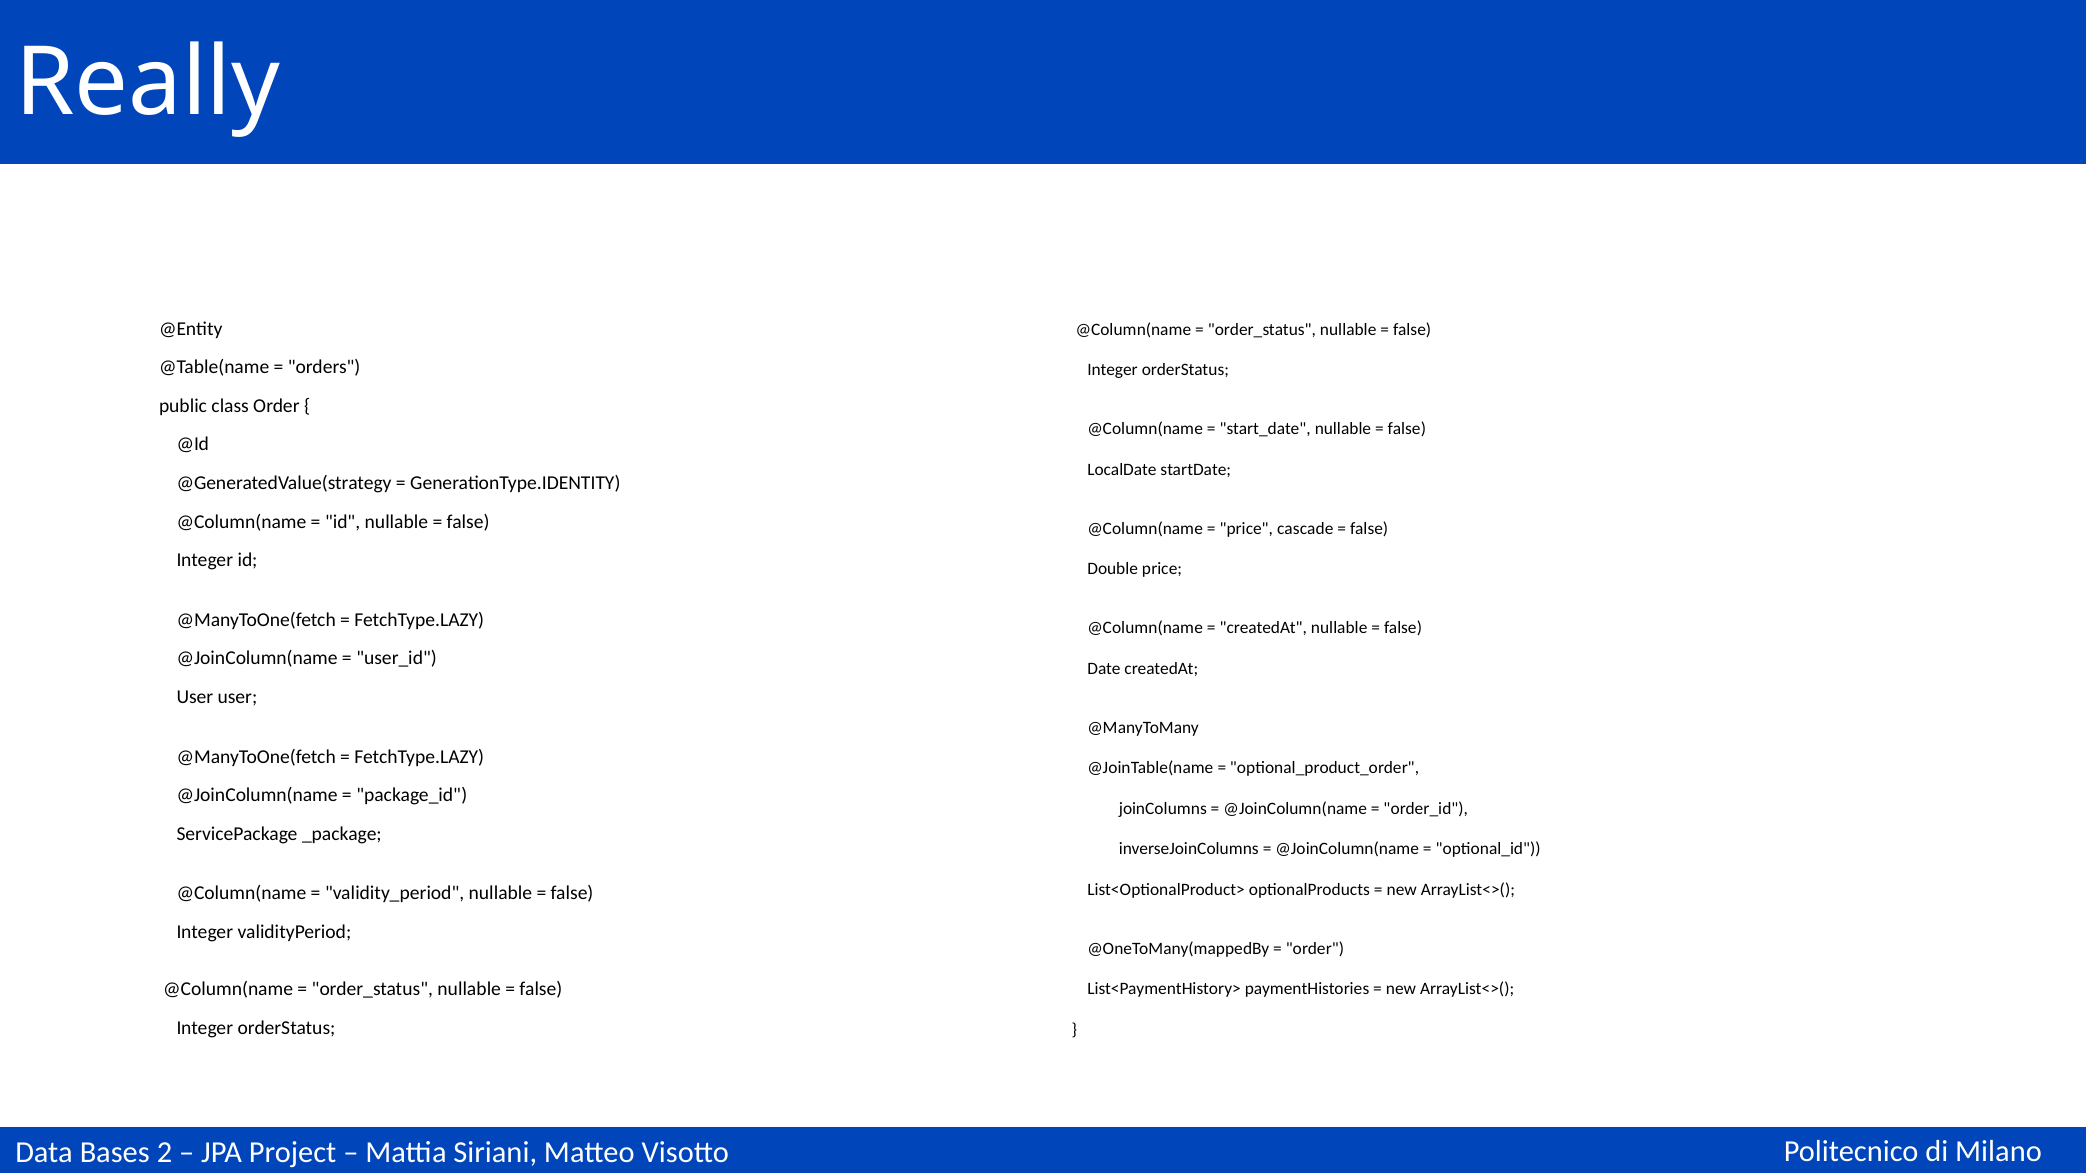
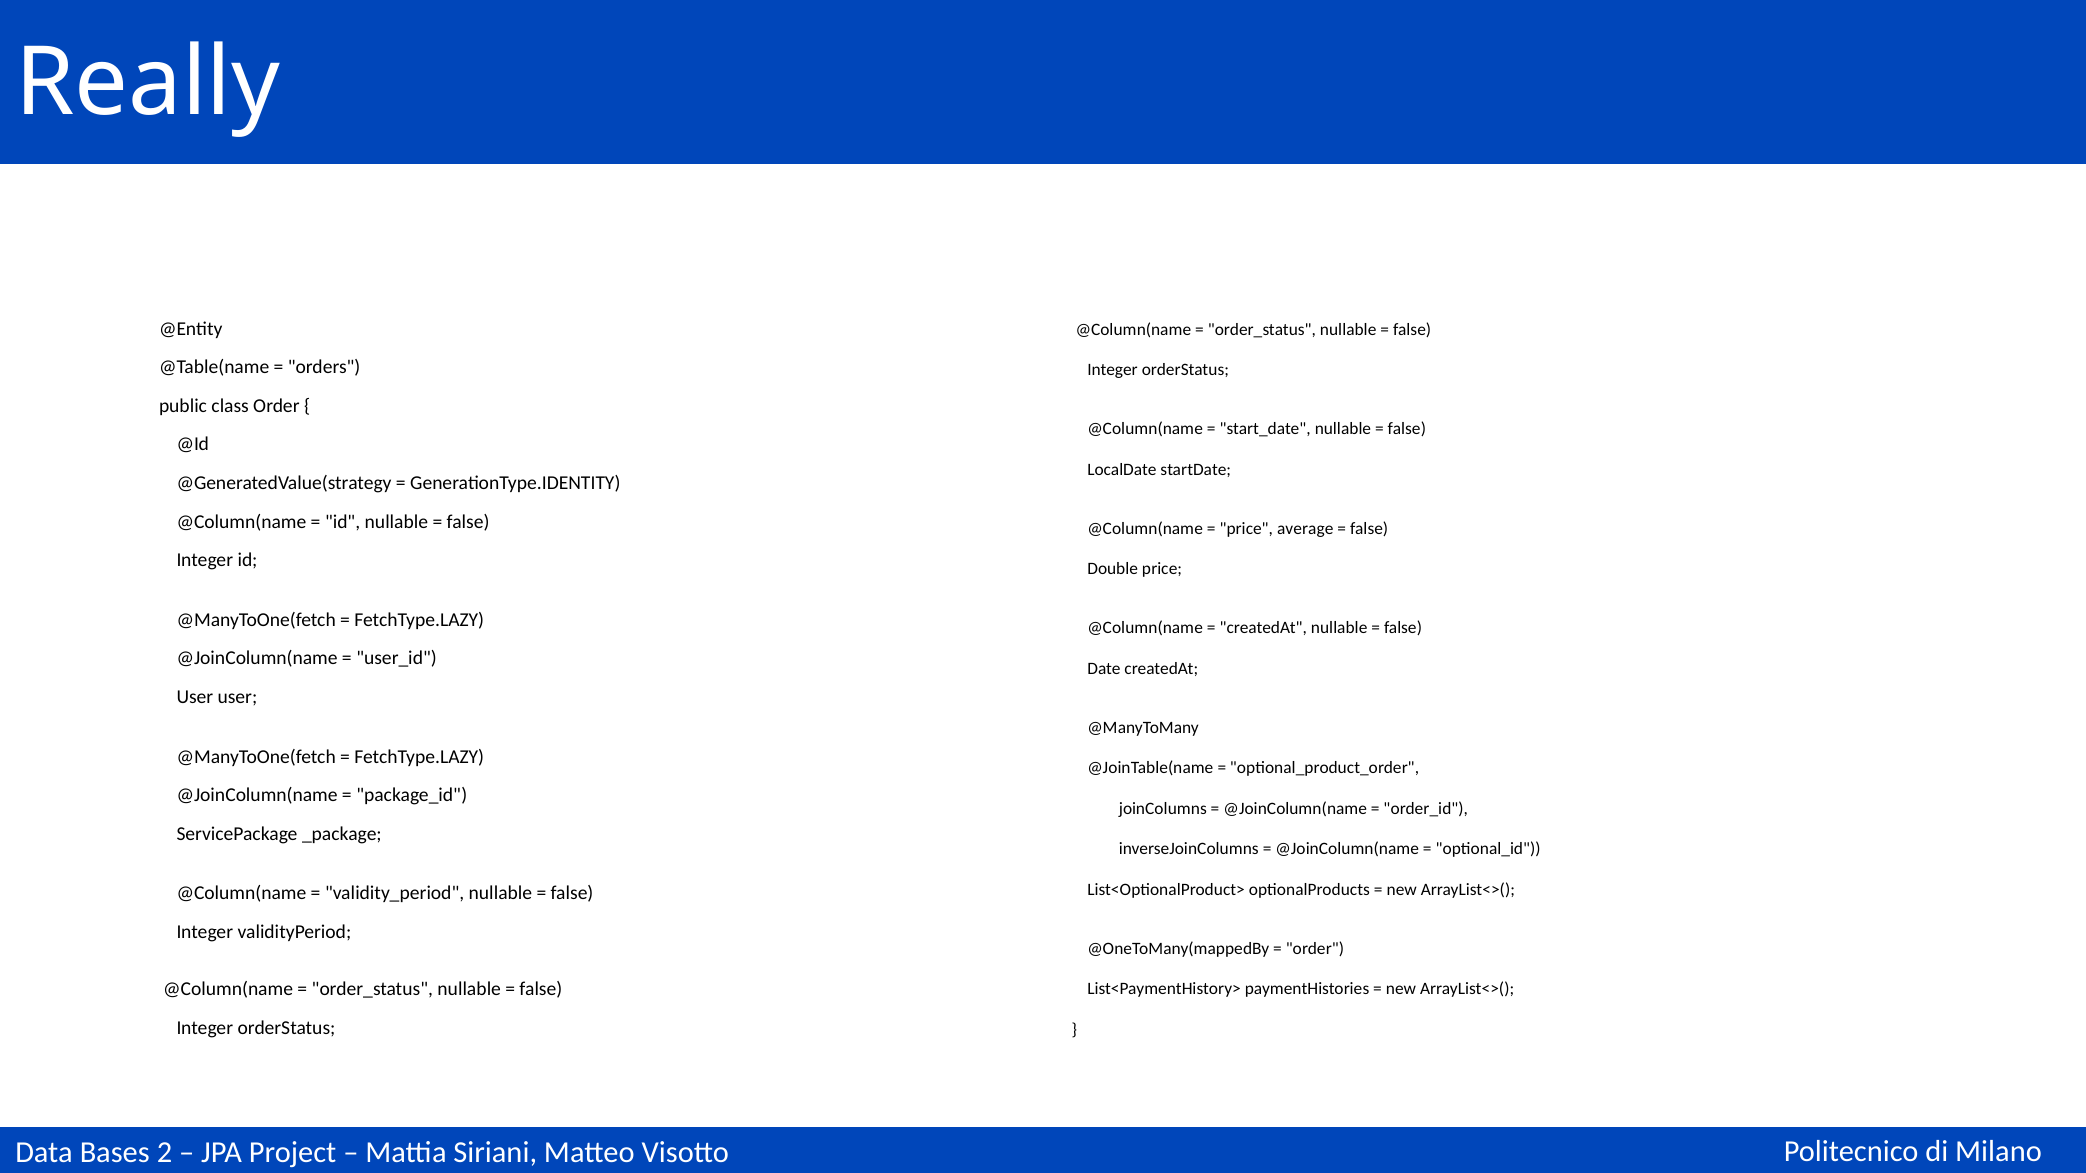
cascade: cascade -> average (1305, 529)
